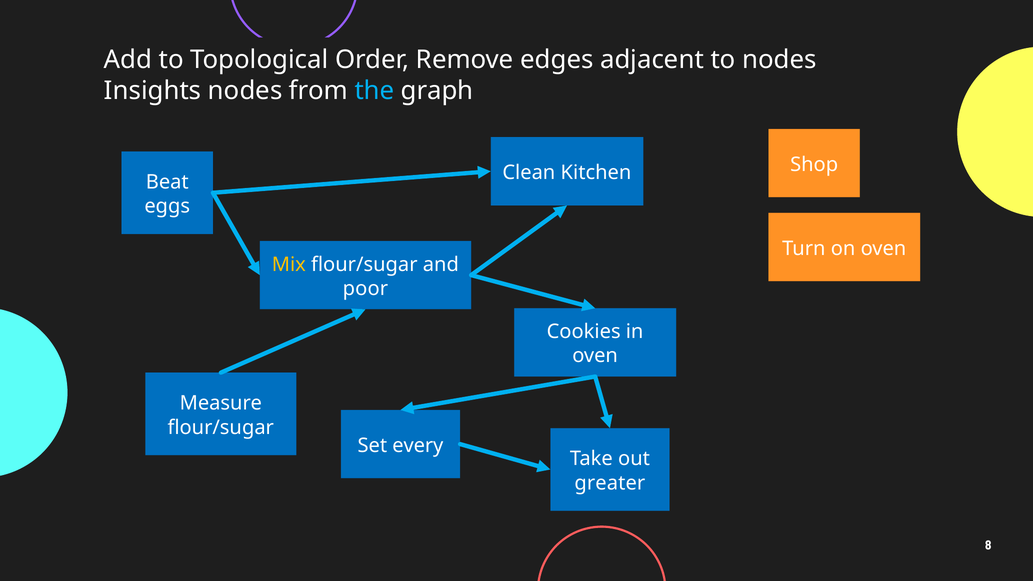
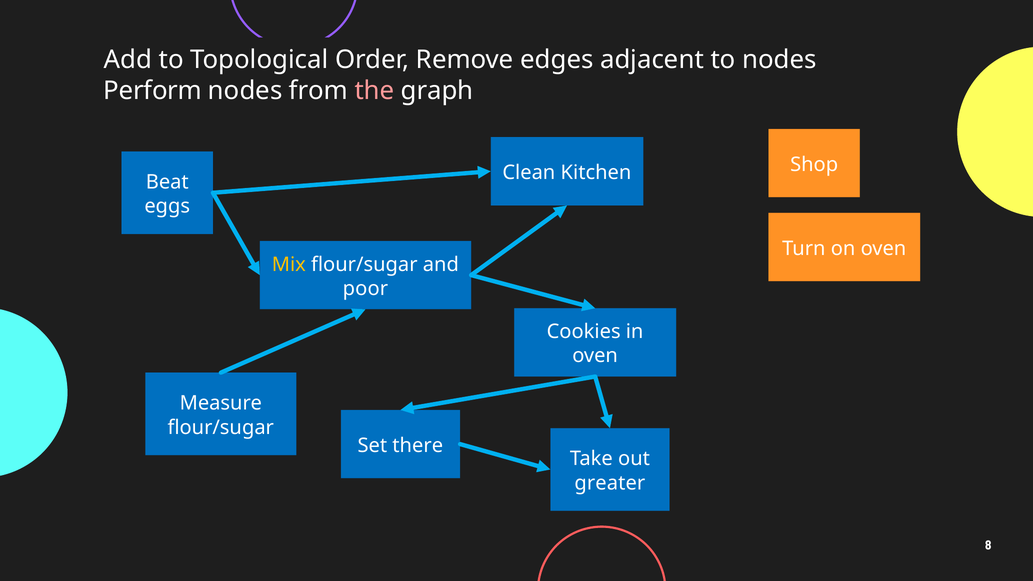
Insights: Insights -> Perform (153, 91)
the colour: light blue -> pink (374, 91)
every: every -> there (418, 446)
